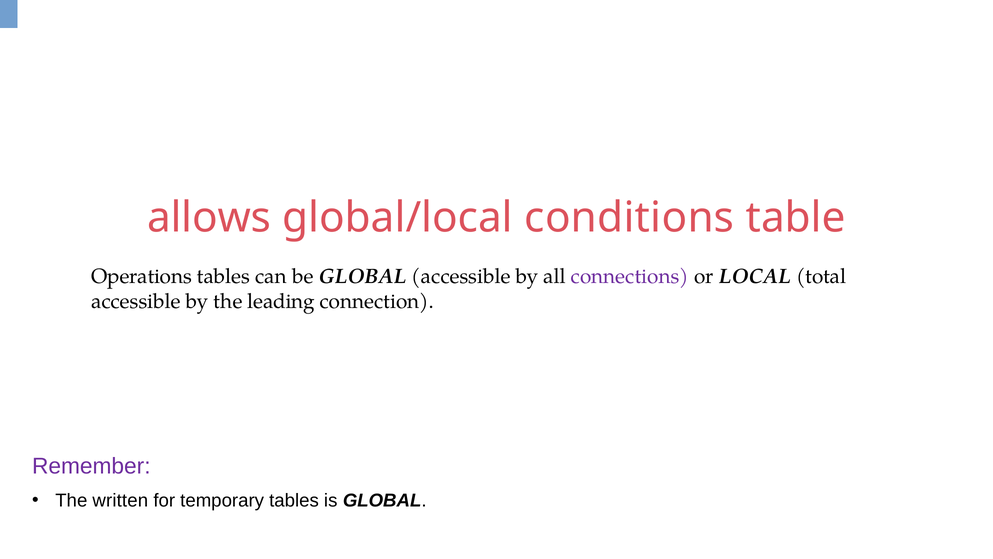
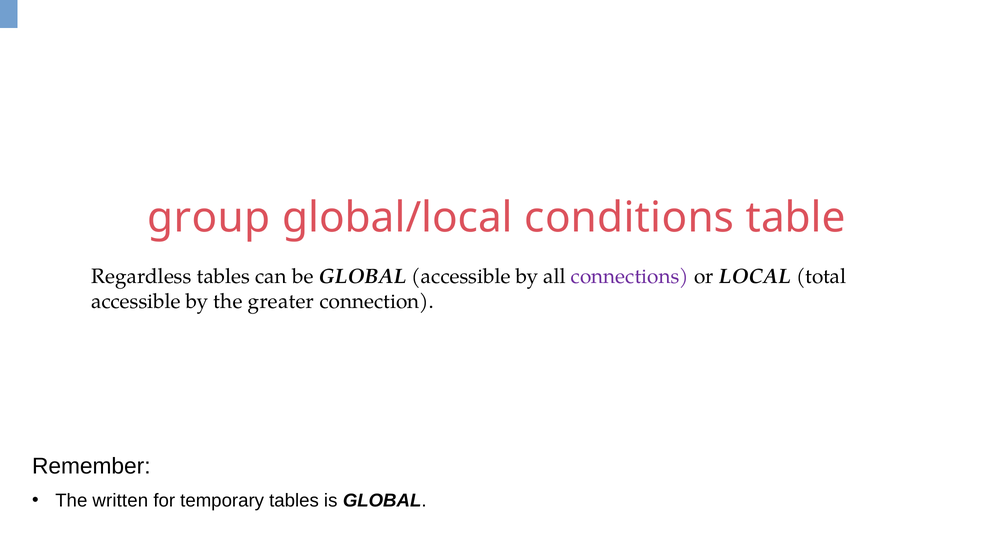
allows: allows -> group (209, 217)
Operations: Operations -> Regardless (141, 276)
leading: leading -> greater (281, 301)
Remember colour: purple -> black (91, 466)
